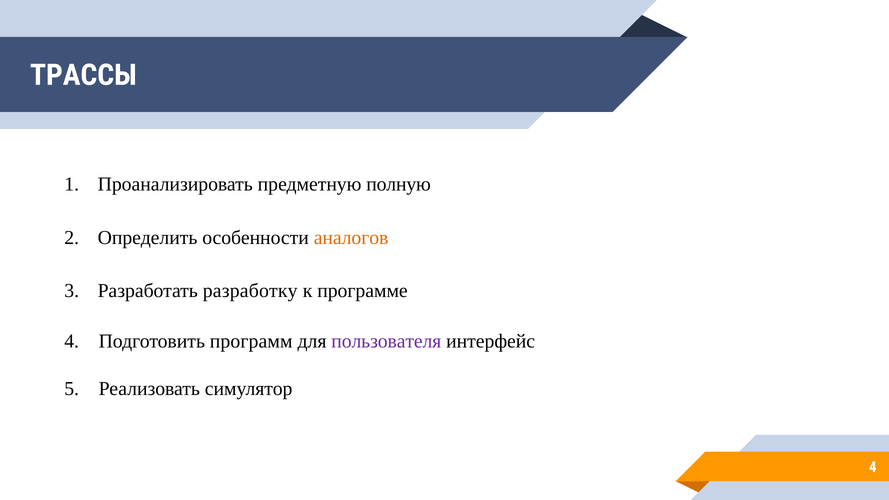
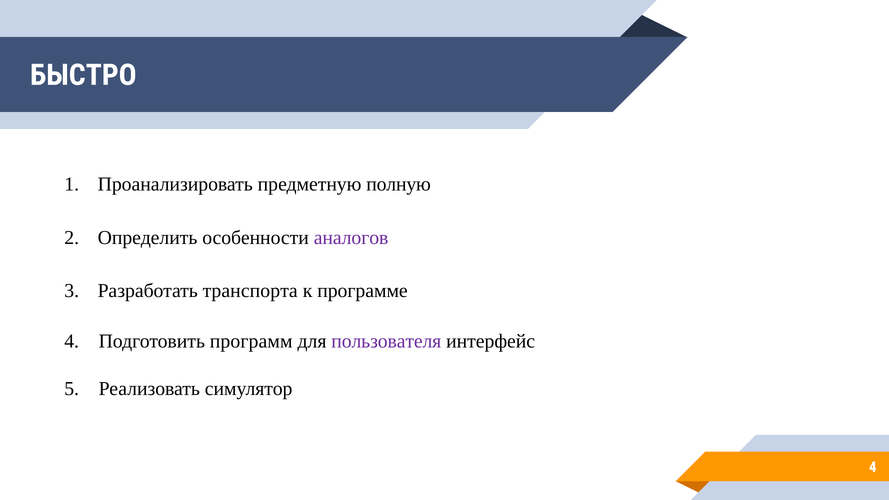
ТРАССЫ: ТРАССЫ -> БЫСТРО (83, 75)
аналогов colour: orange -> purple (351, 238)
разработку: разработку -> транспорта (250, 291)
